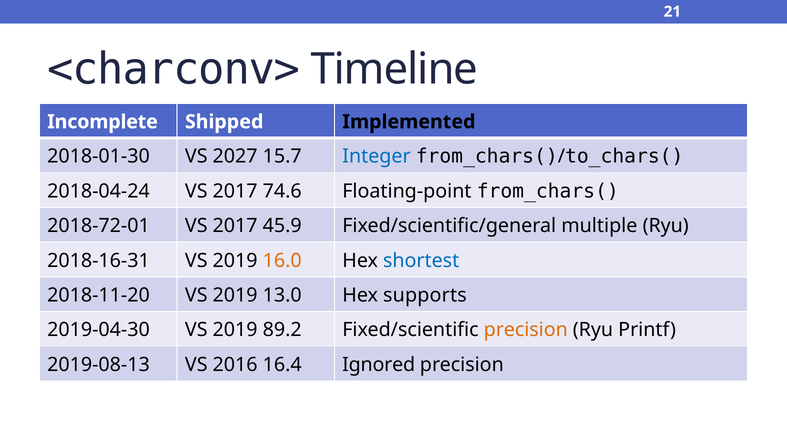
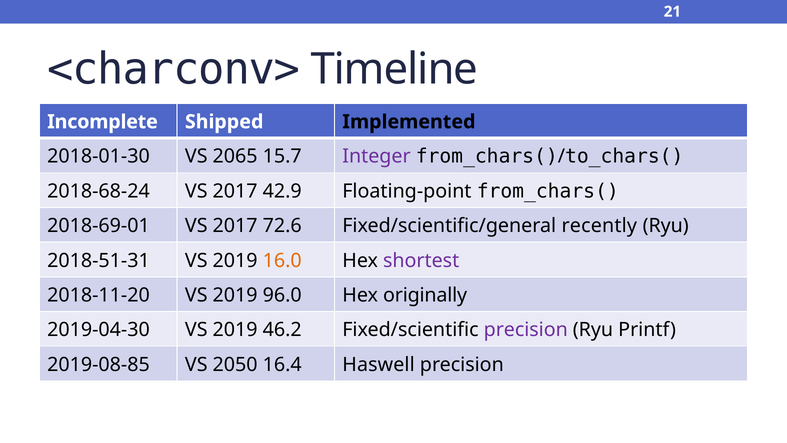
2027: 2027 -> 2065 (235, 156)
Integer colour: blue -> purple (376, 156)
2018-04-24: 2018-04-24 -> 2018-68-24 (99, 191)
74.6: 74.6 -> 42.9 (282, 191)
2018-72-01: 2018-72-01 -> 2018-69-01 (99, 226)
45.9: 45.9 -> 72.6 (282, 226)
multiple: multiple -> recently (599, 226)
2018-16-31: 2018-16-31 -> 2018-51-31 (99, 260)
shortest colour: blue -> purple (421, 260)
13.0: 13.0 -> 96.0 (282, 295)
supports: supports -> originally (425, 295)
89.2: 89.2 -> 46.2 (282, 330)
precision colour: orange -> purple (526, 330)
2019-08-13: 2019-08-13 -> 2019-08-85 (99, 364)
2016: 2016 -> 2050 (235, 364)
Ignored: Ignored -> Haswell (379, 364)
